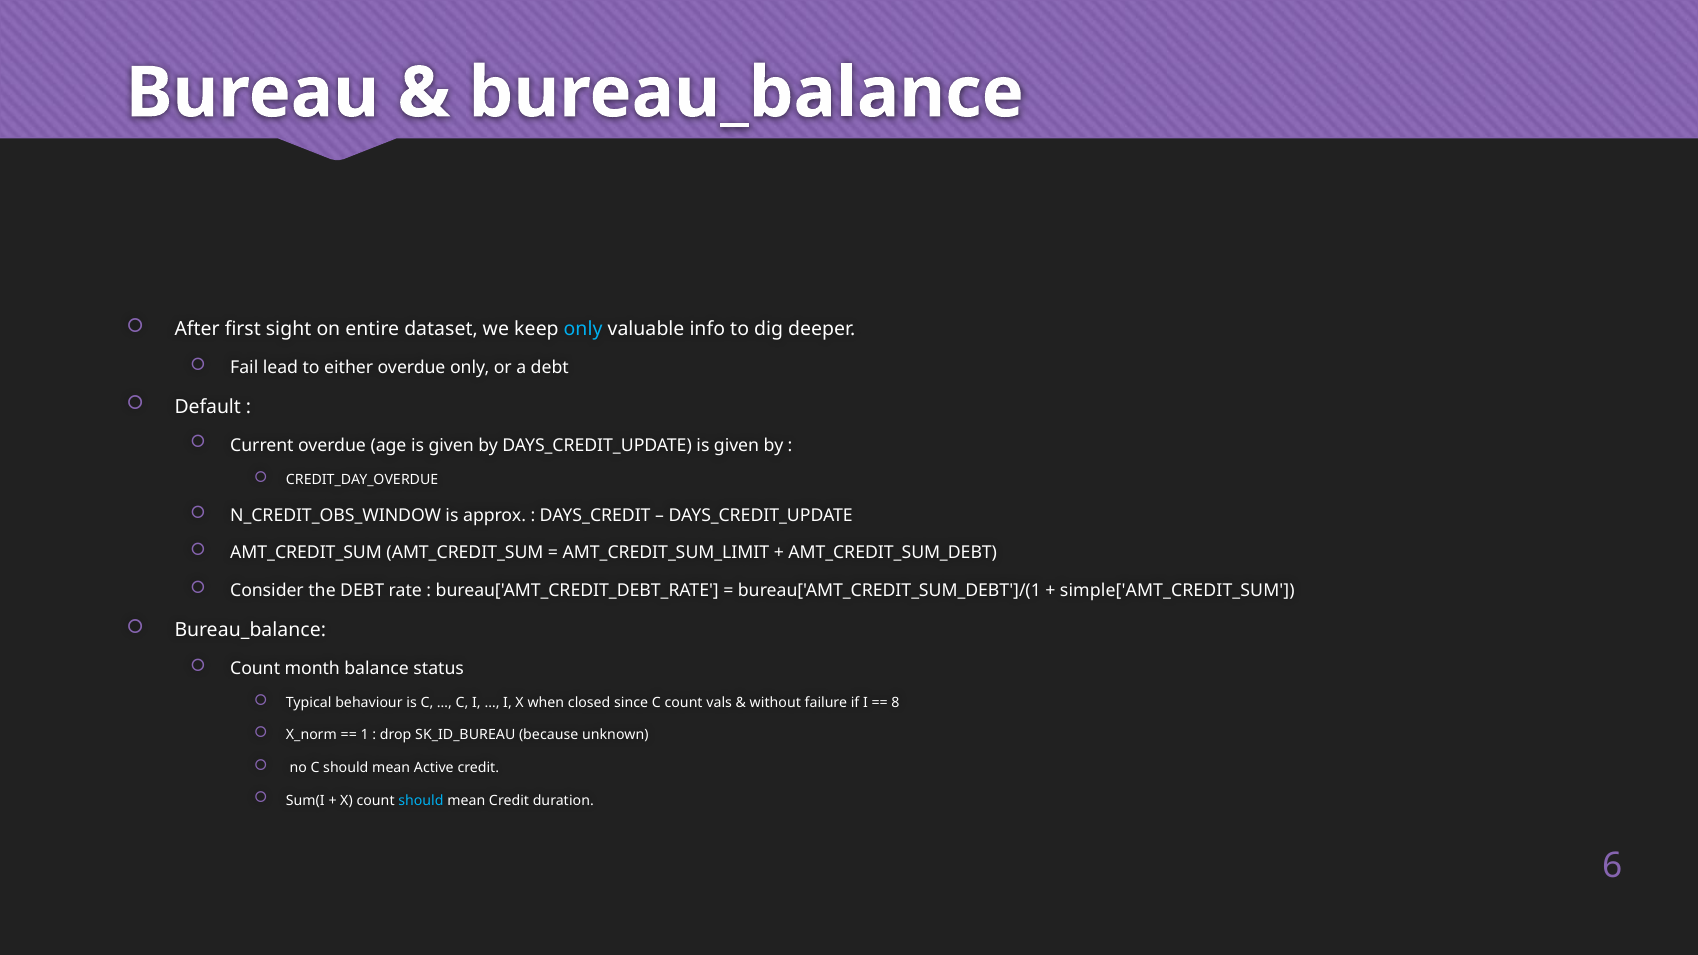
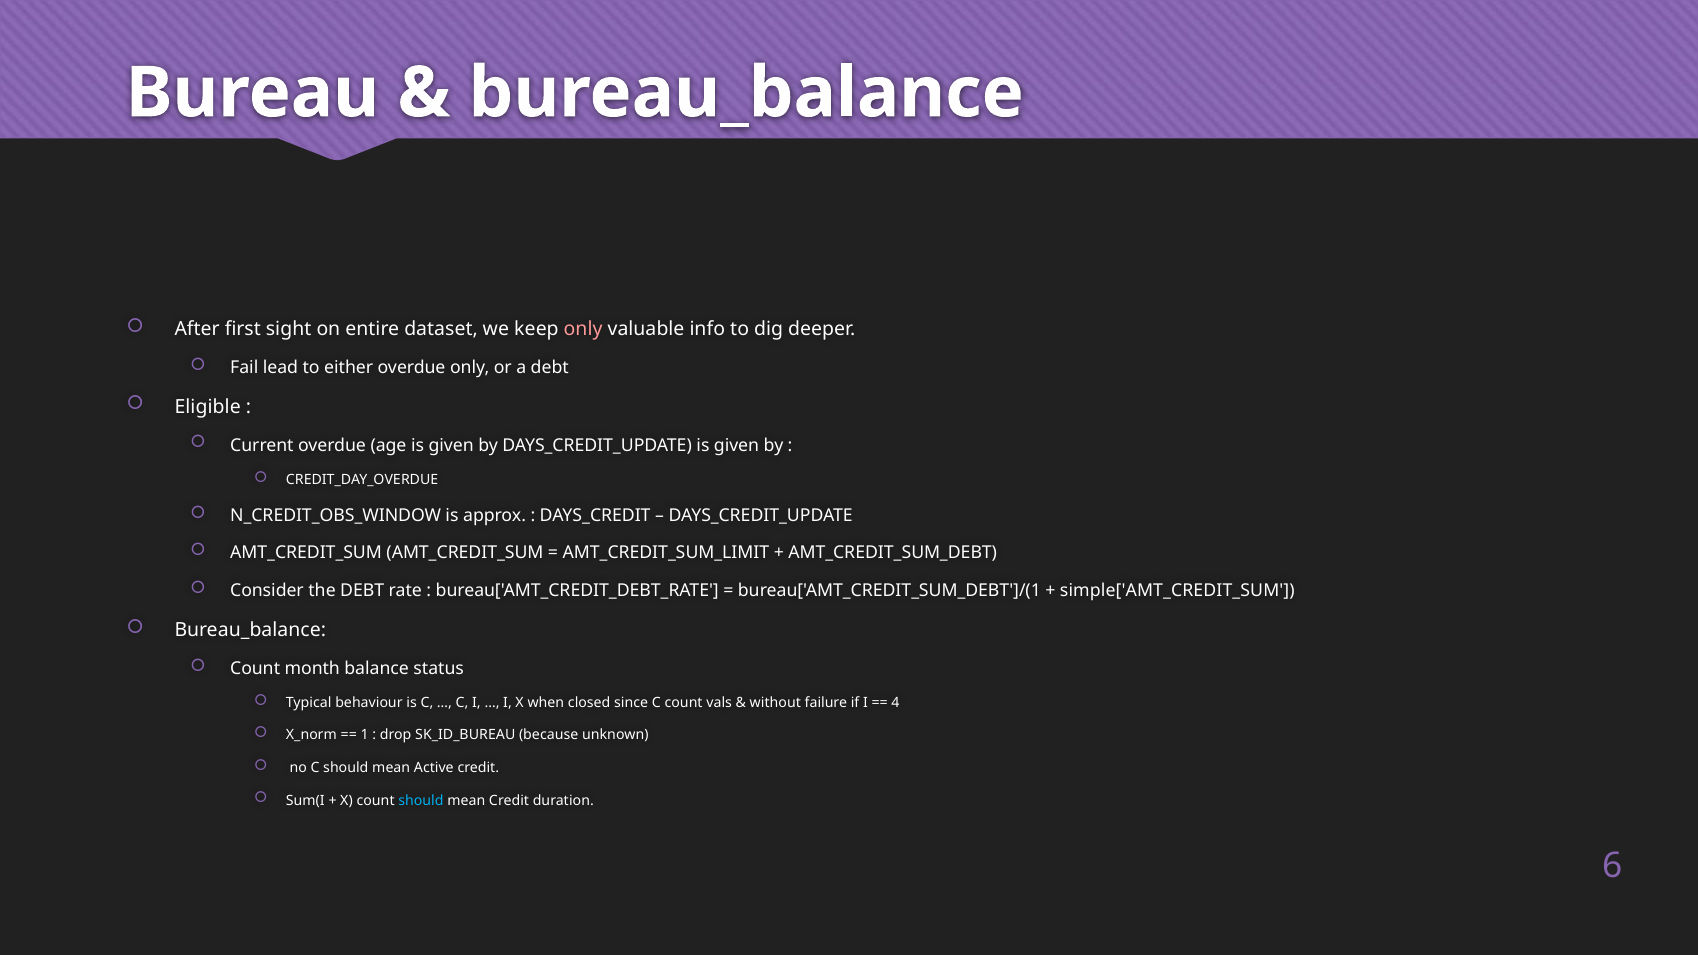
only colour: light blue -> pink (583, 329)
Default: Default -> Eligible (208, 407)
8: 8 -> 4 (896, 703)
